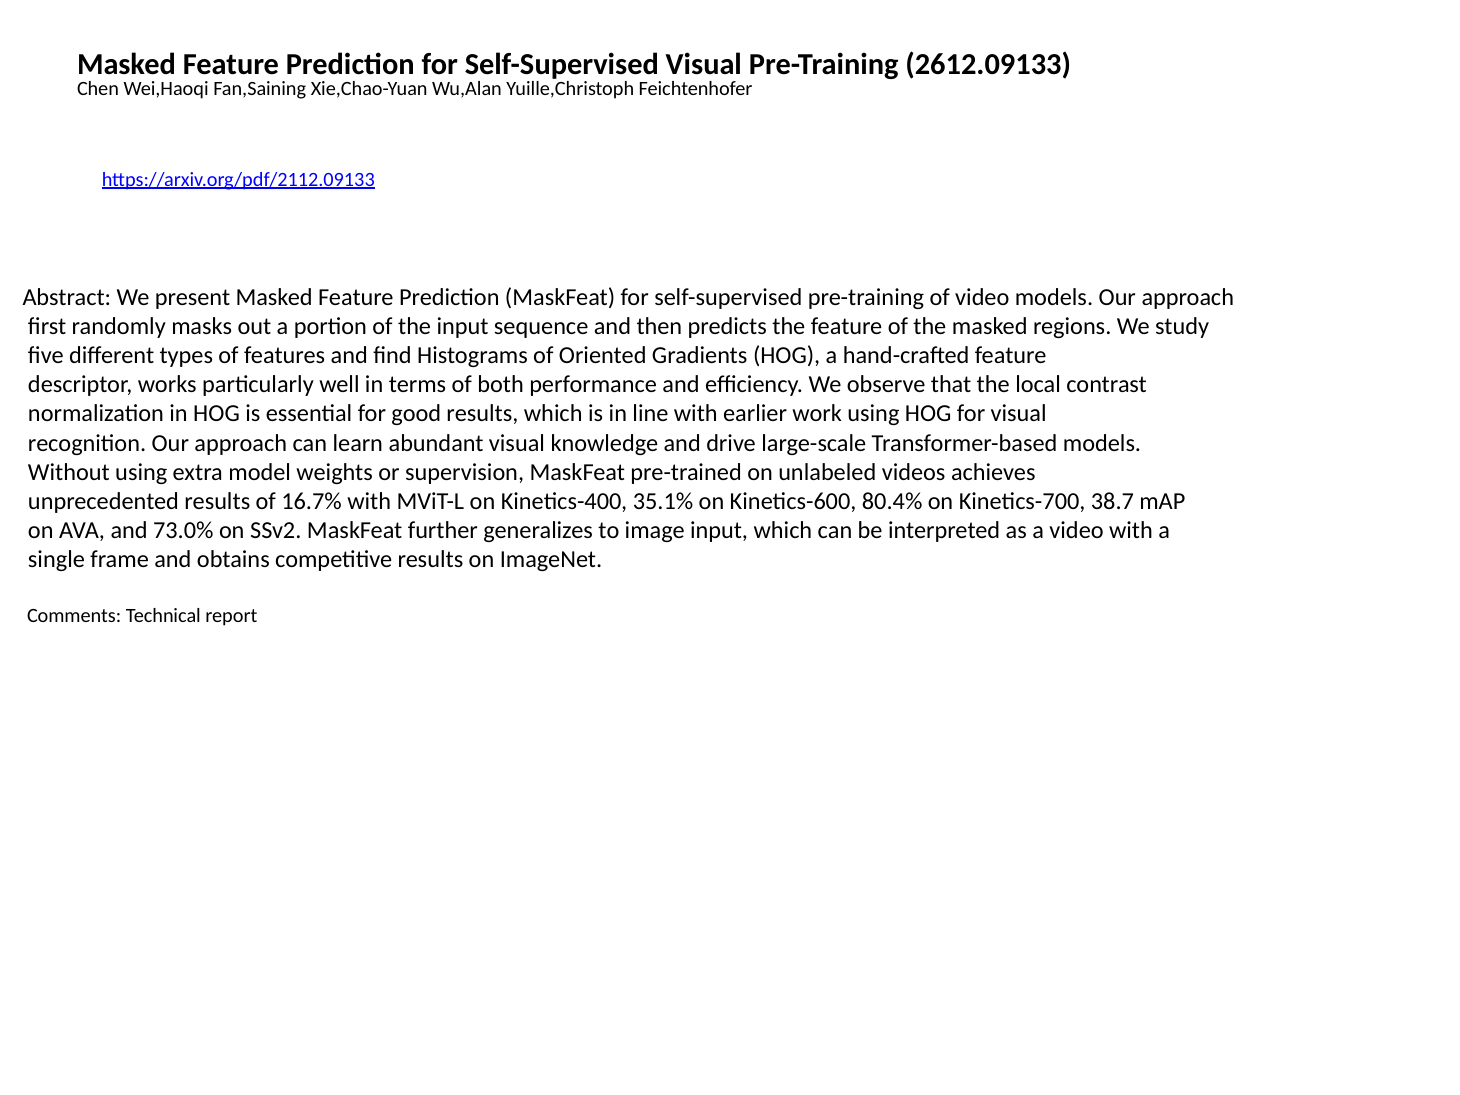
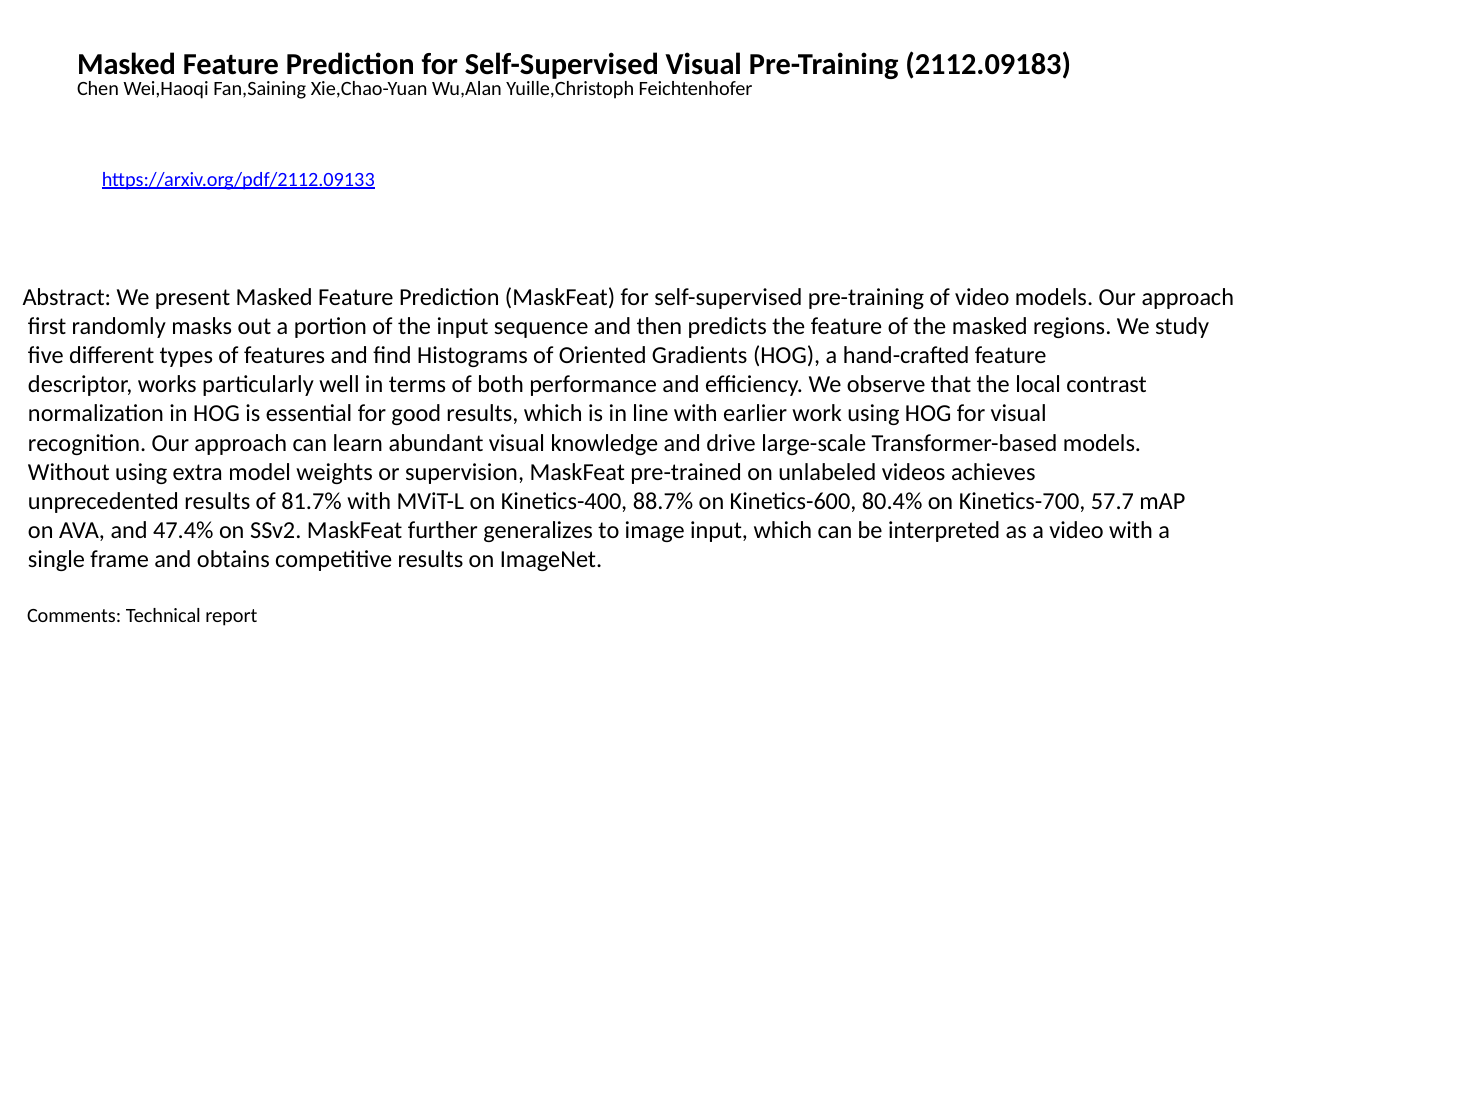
2612.09133: 2612.09133 -> 2112.09183 (988, 64)
16.7%: 16.7% -> 81.7% (312, 502)
35.1%: 35.1% -> 88.7% (663, 502)
38.7: 38.7 -> 57.7 (1112, 502)
73.0%: 73.0% -> 47.4% (183, 531)
